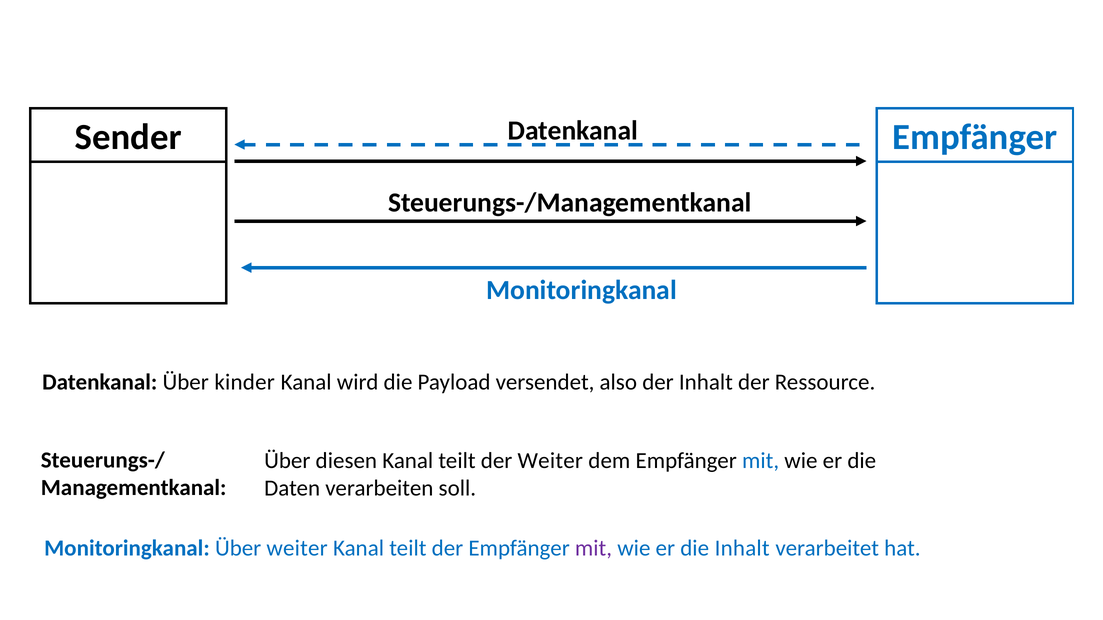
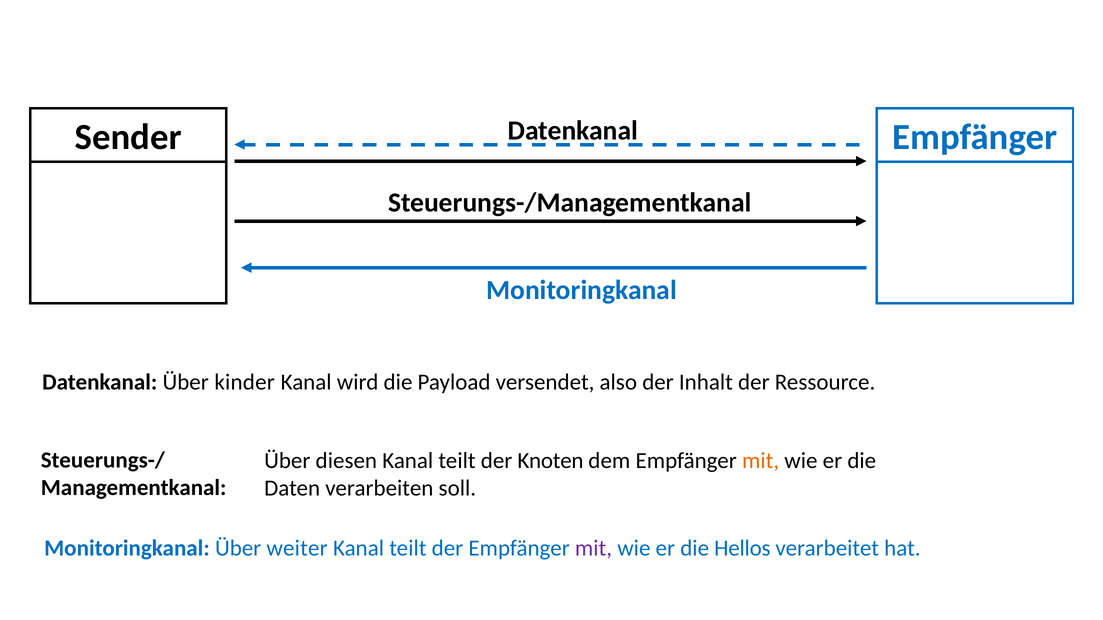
der Weiter: Weiter -> Knoten (550, 461)
mit colour: blue -> orange (761, 461)
die Inhalt: Inhalt -> Hellos (742, 548)
